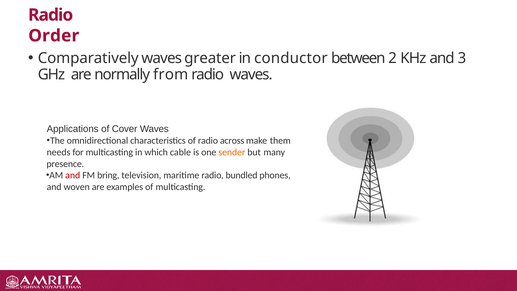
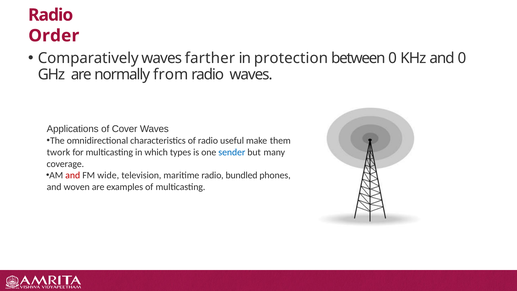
greater: greater -> farther (210, 58)
conductor: conductor -> protection (291, 58)
between 2: 2 -> 0 (393, 58)
and 3: 3 -> 0 (462, 58)
across: across -> useful (232, 140)
needs: needs -> twork (58, 152)
cable: cable -> types (181, 152)
sender colour: orange -> blue (232, 152)
presence: presence -> coverage (65, 164)
bring: bring -> wide (108, 175)
